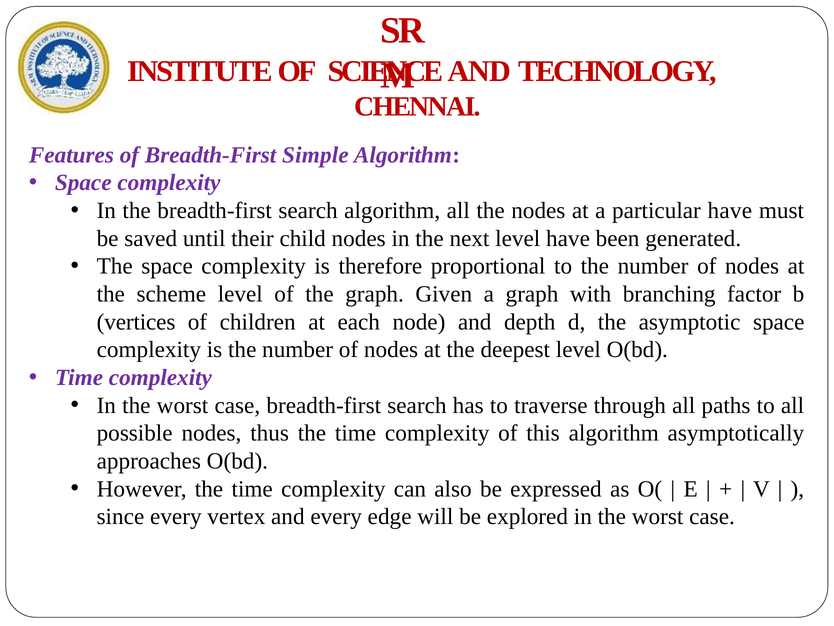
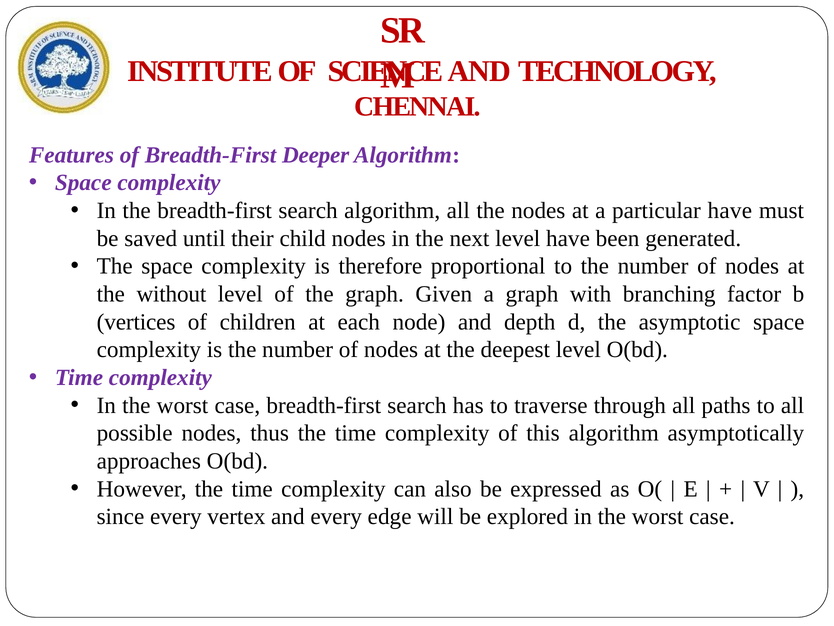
Simple: Simple -> Deeper (316, 155)
scheme: scheme -> without (171, 294)
